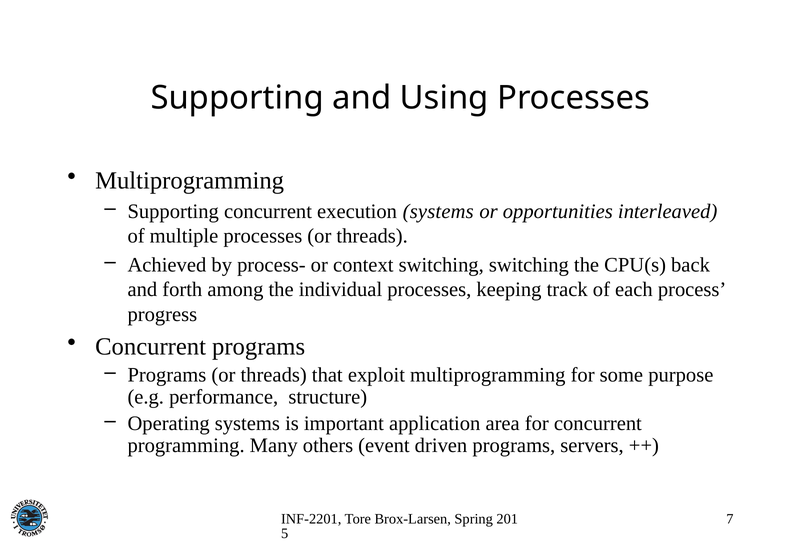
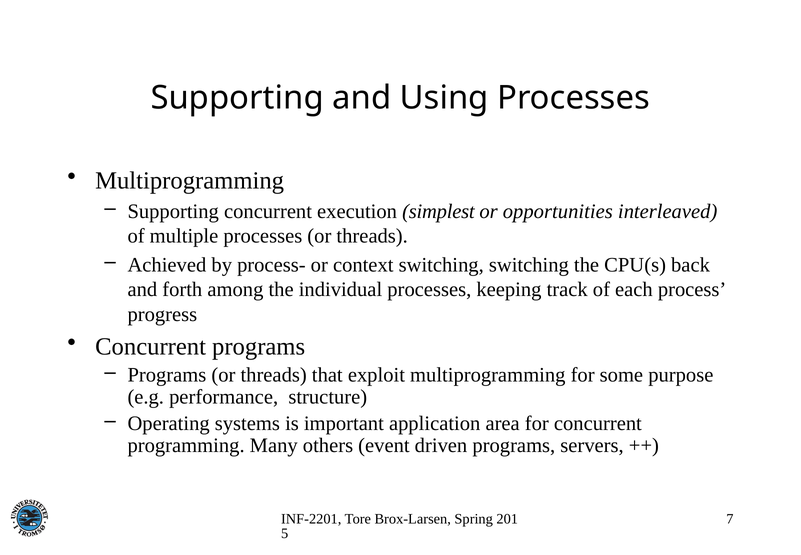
execution systems: systems -> simplest (438, 211)
